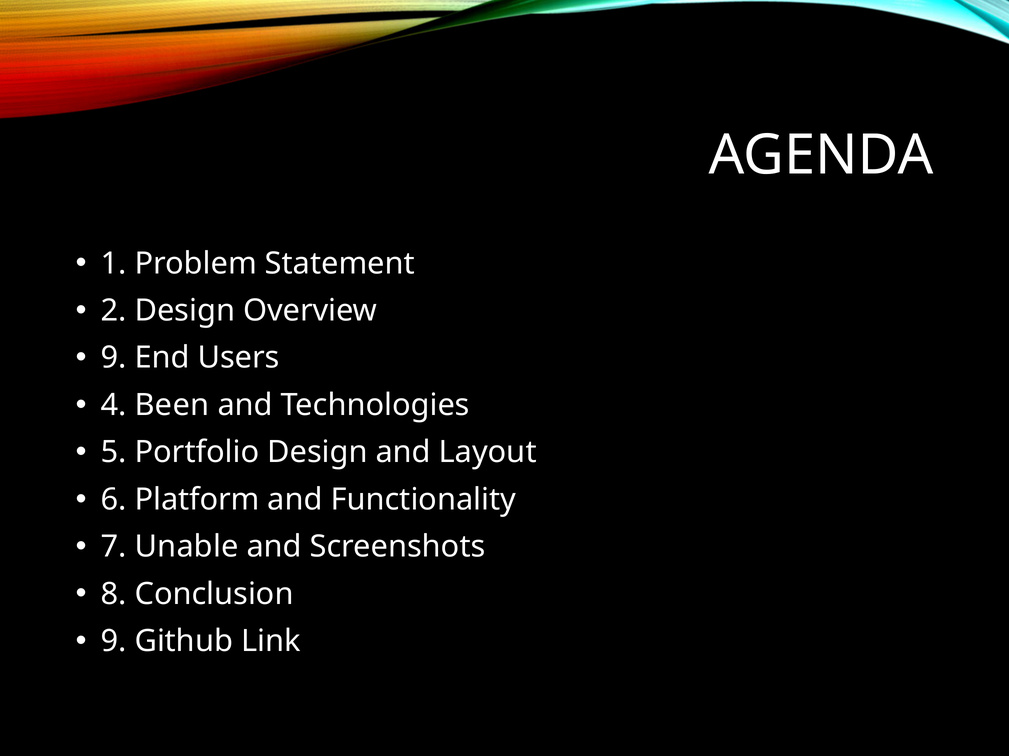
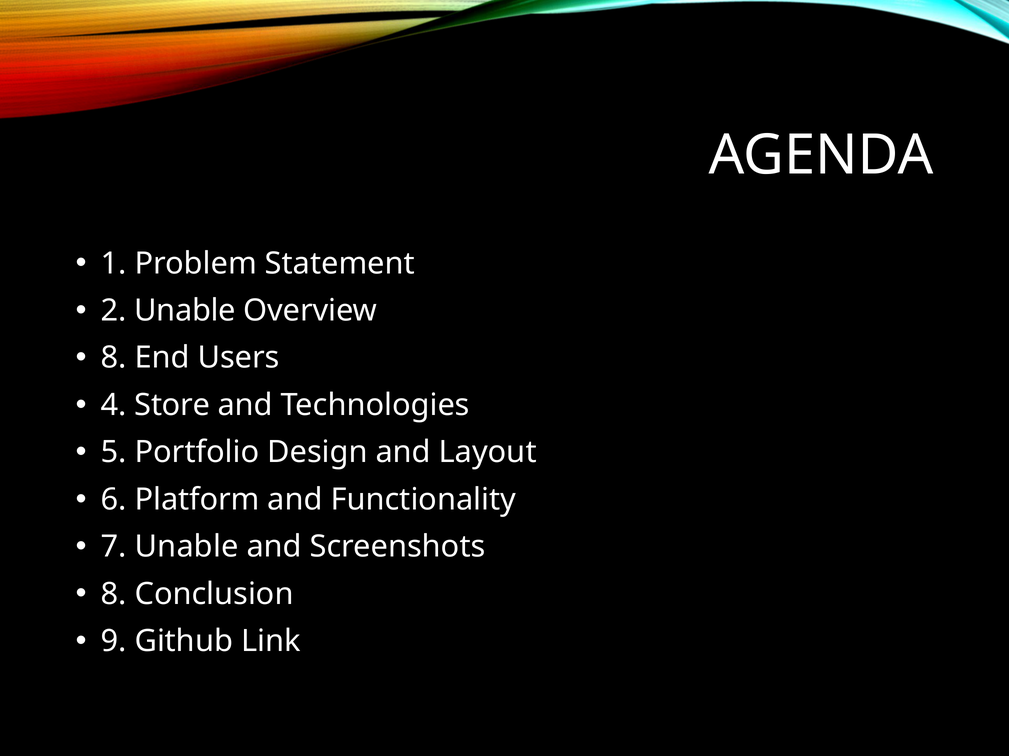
2 Design: Design -> Unable (185, 311)
9: 9 -> 8 (114, 358)
Been: Been -> Store (172, 405)
